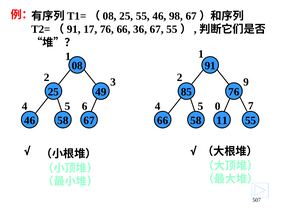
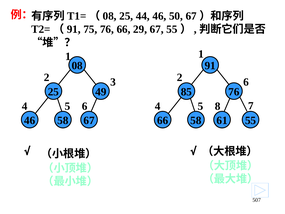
25 55: 55 -> 44 (143, 16)
98: 98 -> 50 (176, 16)
17: 17 -> 75 (90, 29)
36: 36 -> 29 (140, 29)
2 9: 9 -> 6 (246, 82)
0: 0 -> 8 (218, 106)
11: 11 -> 61 (222, 120)
